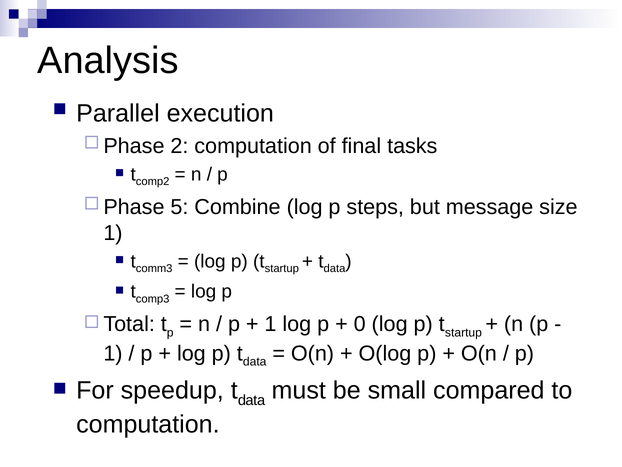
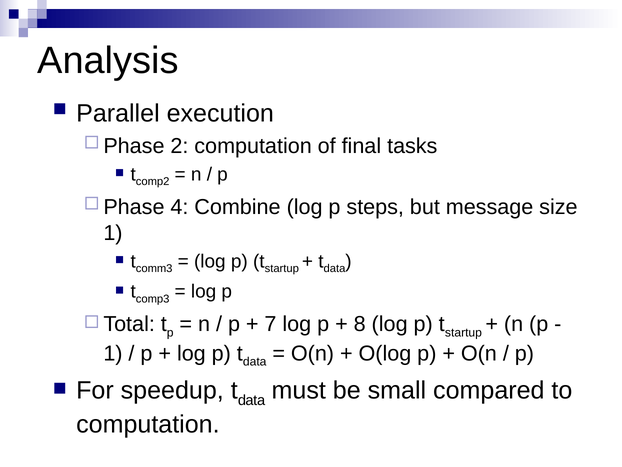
5: 5 -> 4 (179, 207)
1: 1 -> 7 (270, 324)
0: 0 -> 8 (360, 324)
